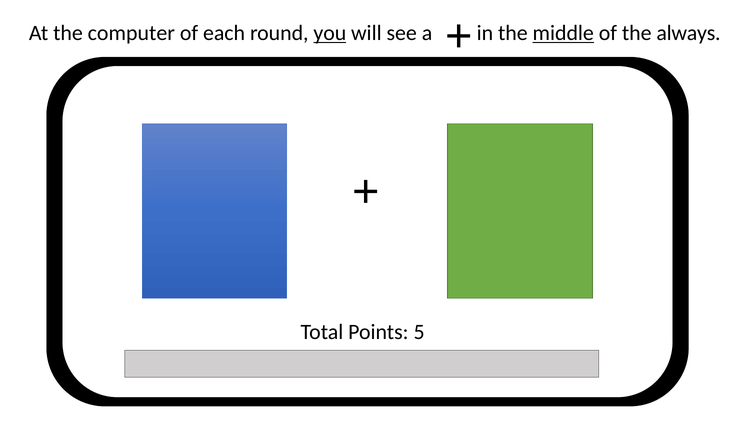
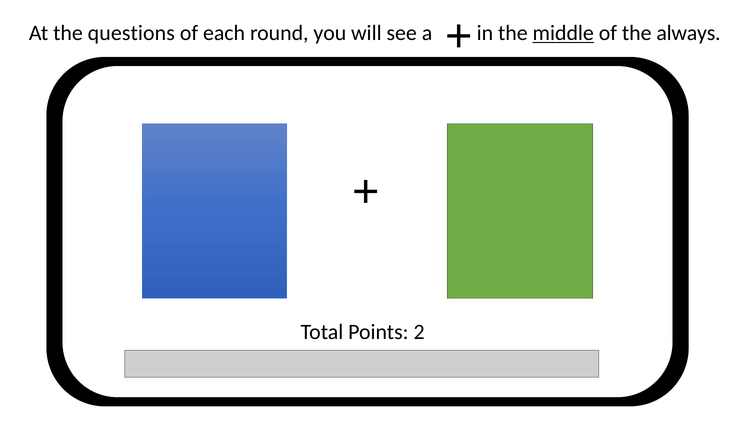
computer: computer -> questions (131, 33)
you underline: present -> none (330, 33)
5: 5 -> 2 (419, 332)
